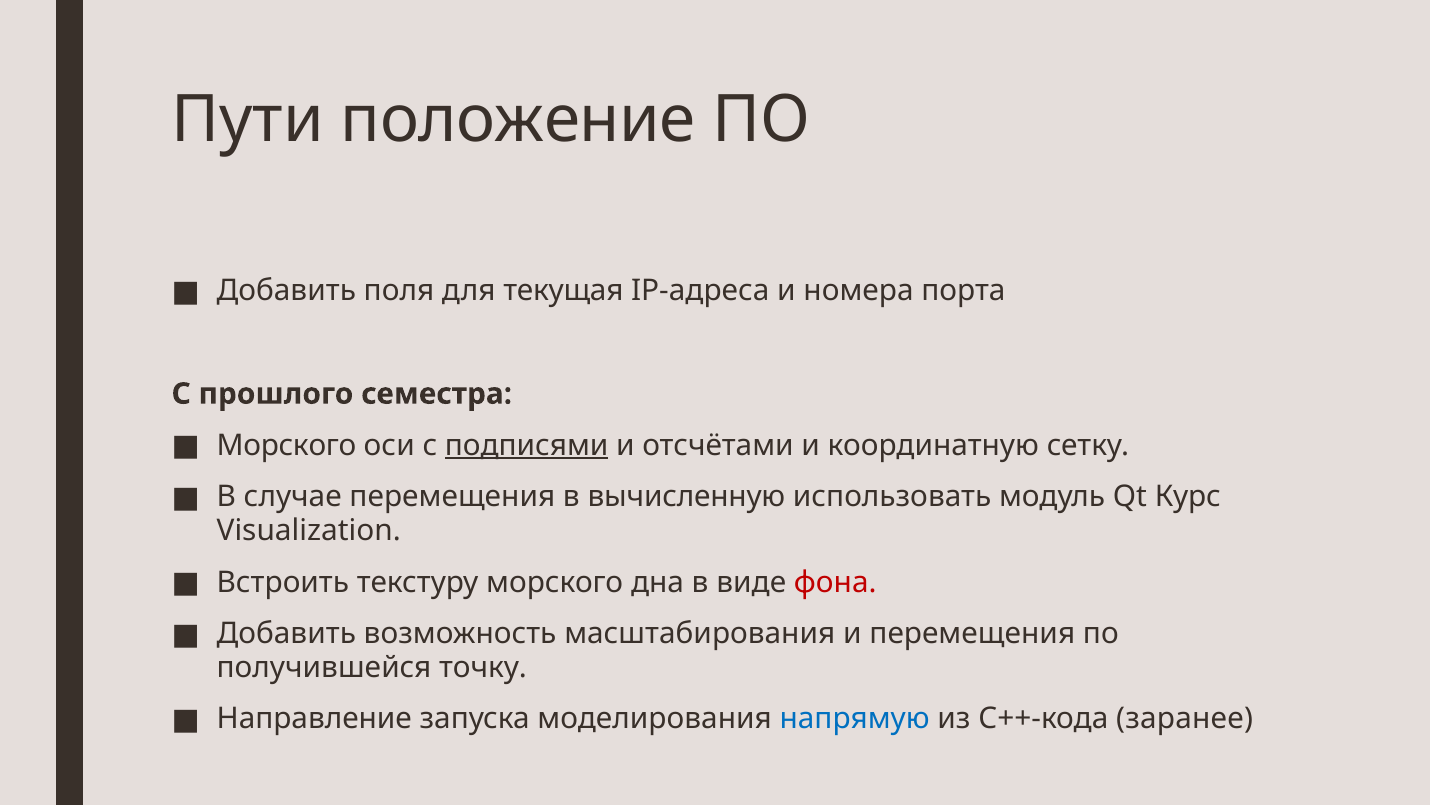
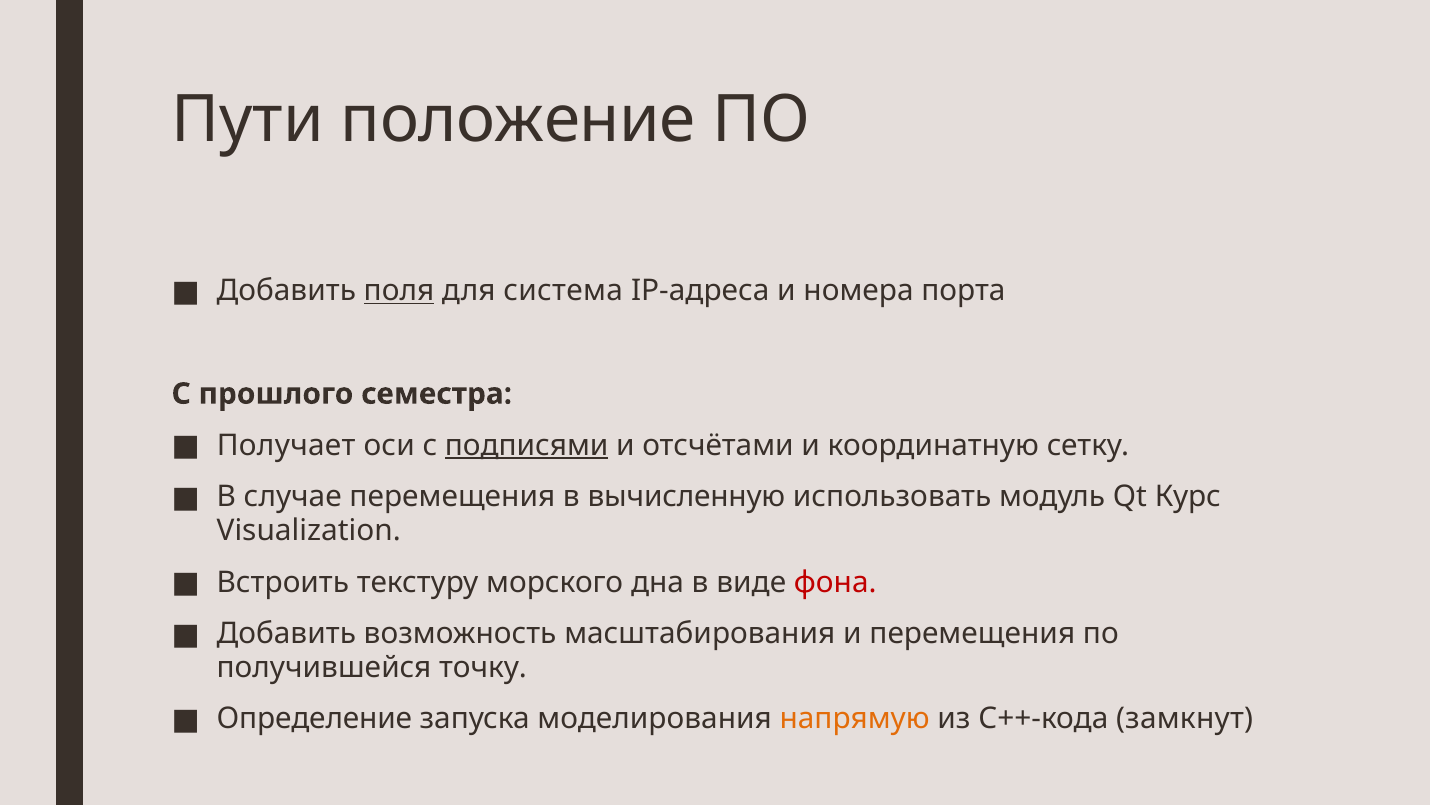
поля underline: none -> present (399, 291)
текущая: текущая -> система (563, 291)
Морского: Морского -> Получает (286, 445)
Направление: Направление -> Определение (314, 718)
напрямую colour: blue -> orange (855, 718)
заранее: заранее -> замкнут (1185, 718)
